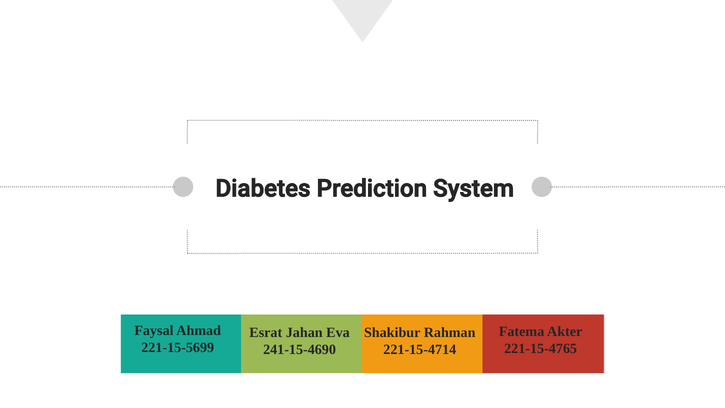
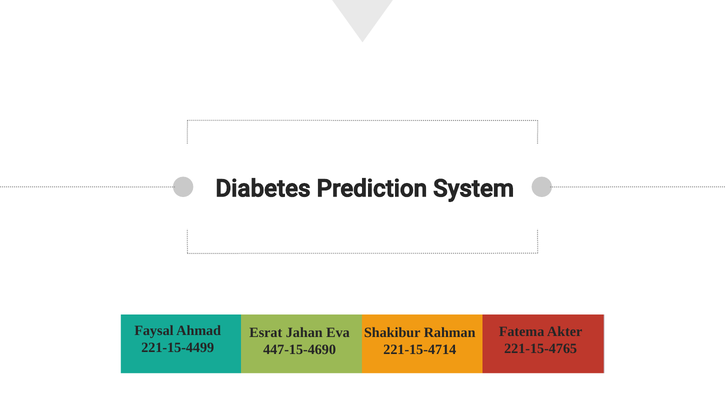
221-15-5699: 221-15-5699 -> 221-15-4499 (178, 348)
241-15-4690: 241-15-4690 -> 447-15-4690 (300, 349)
